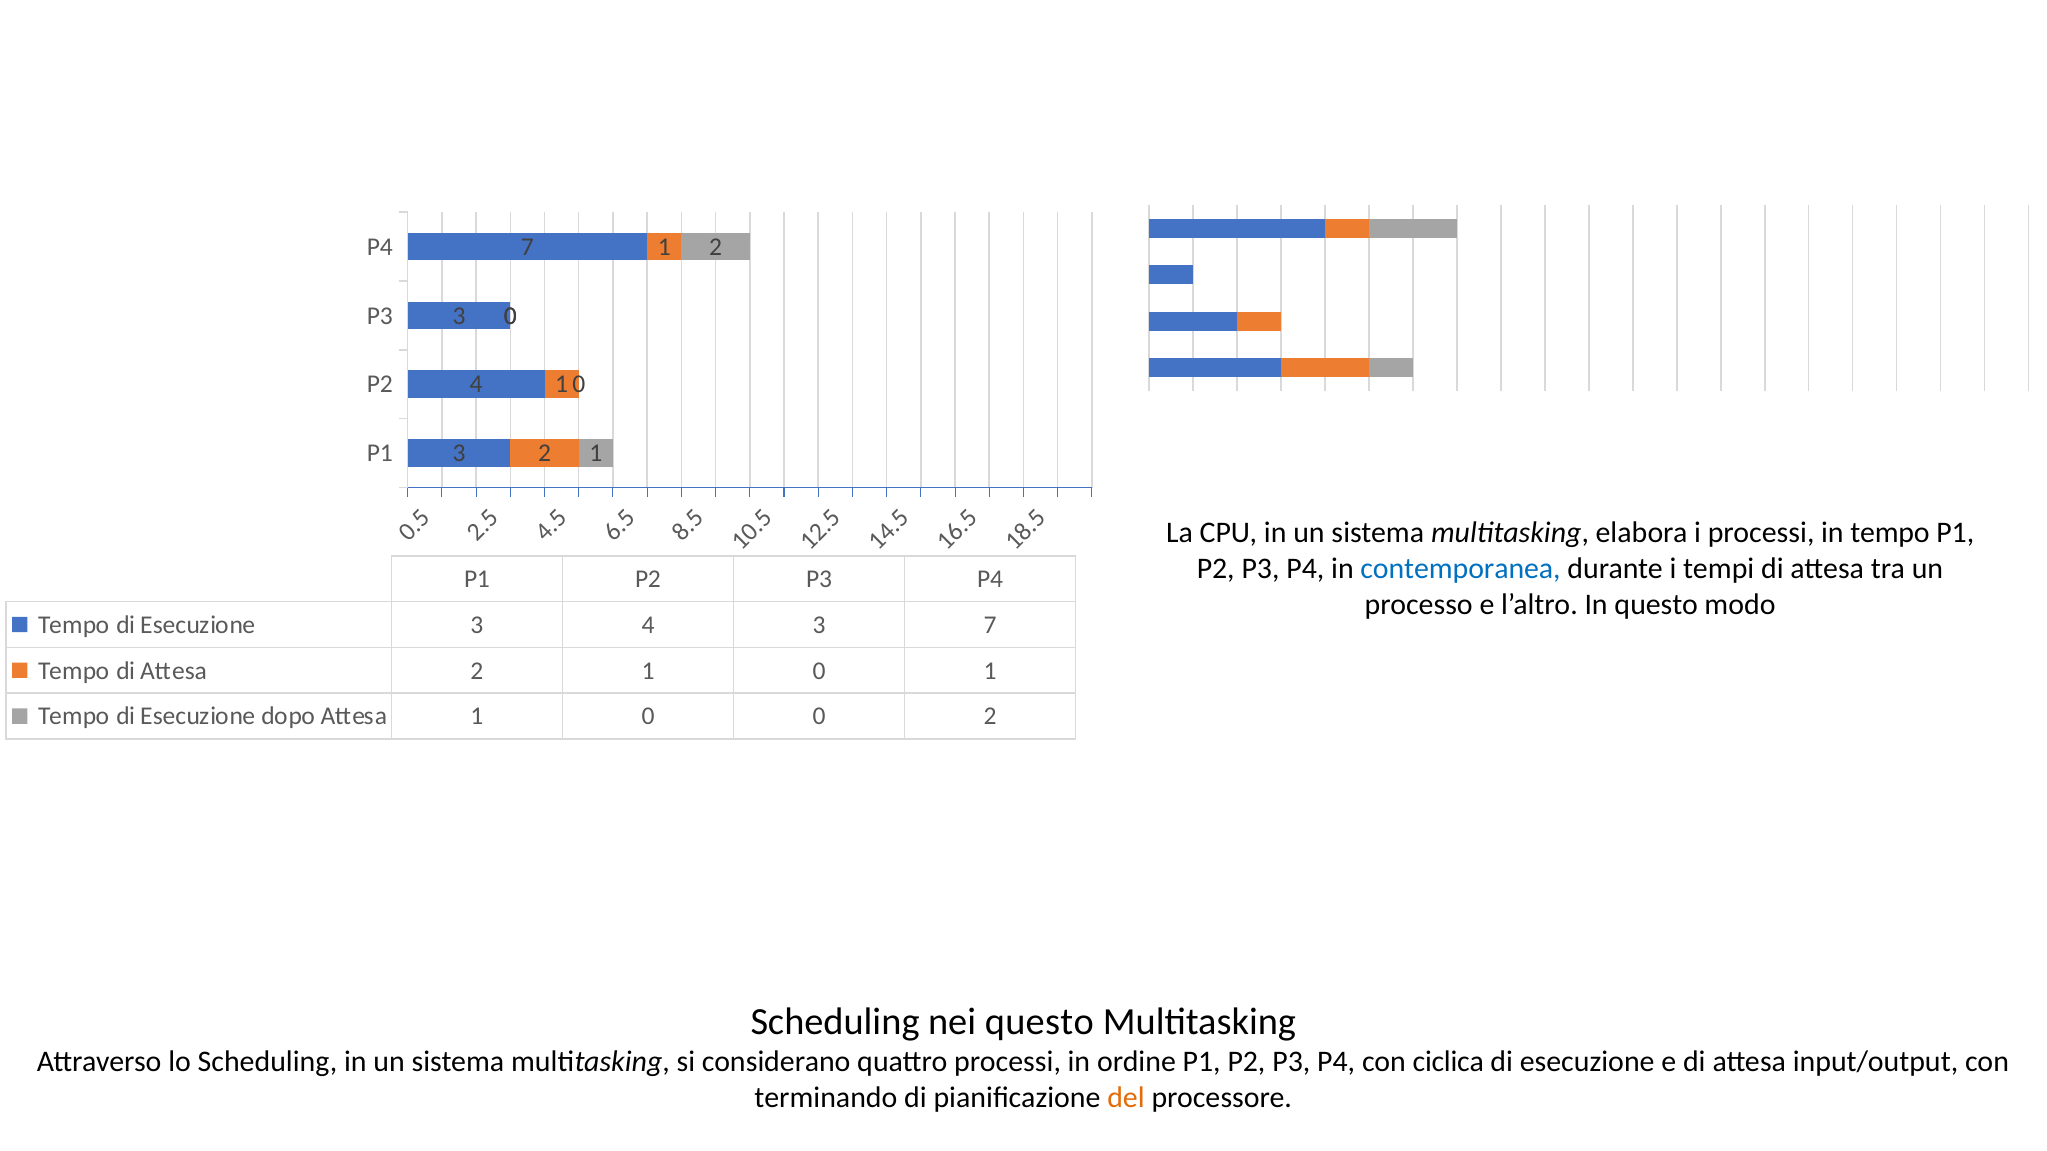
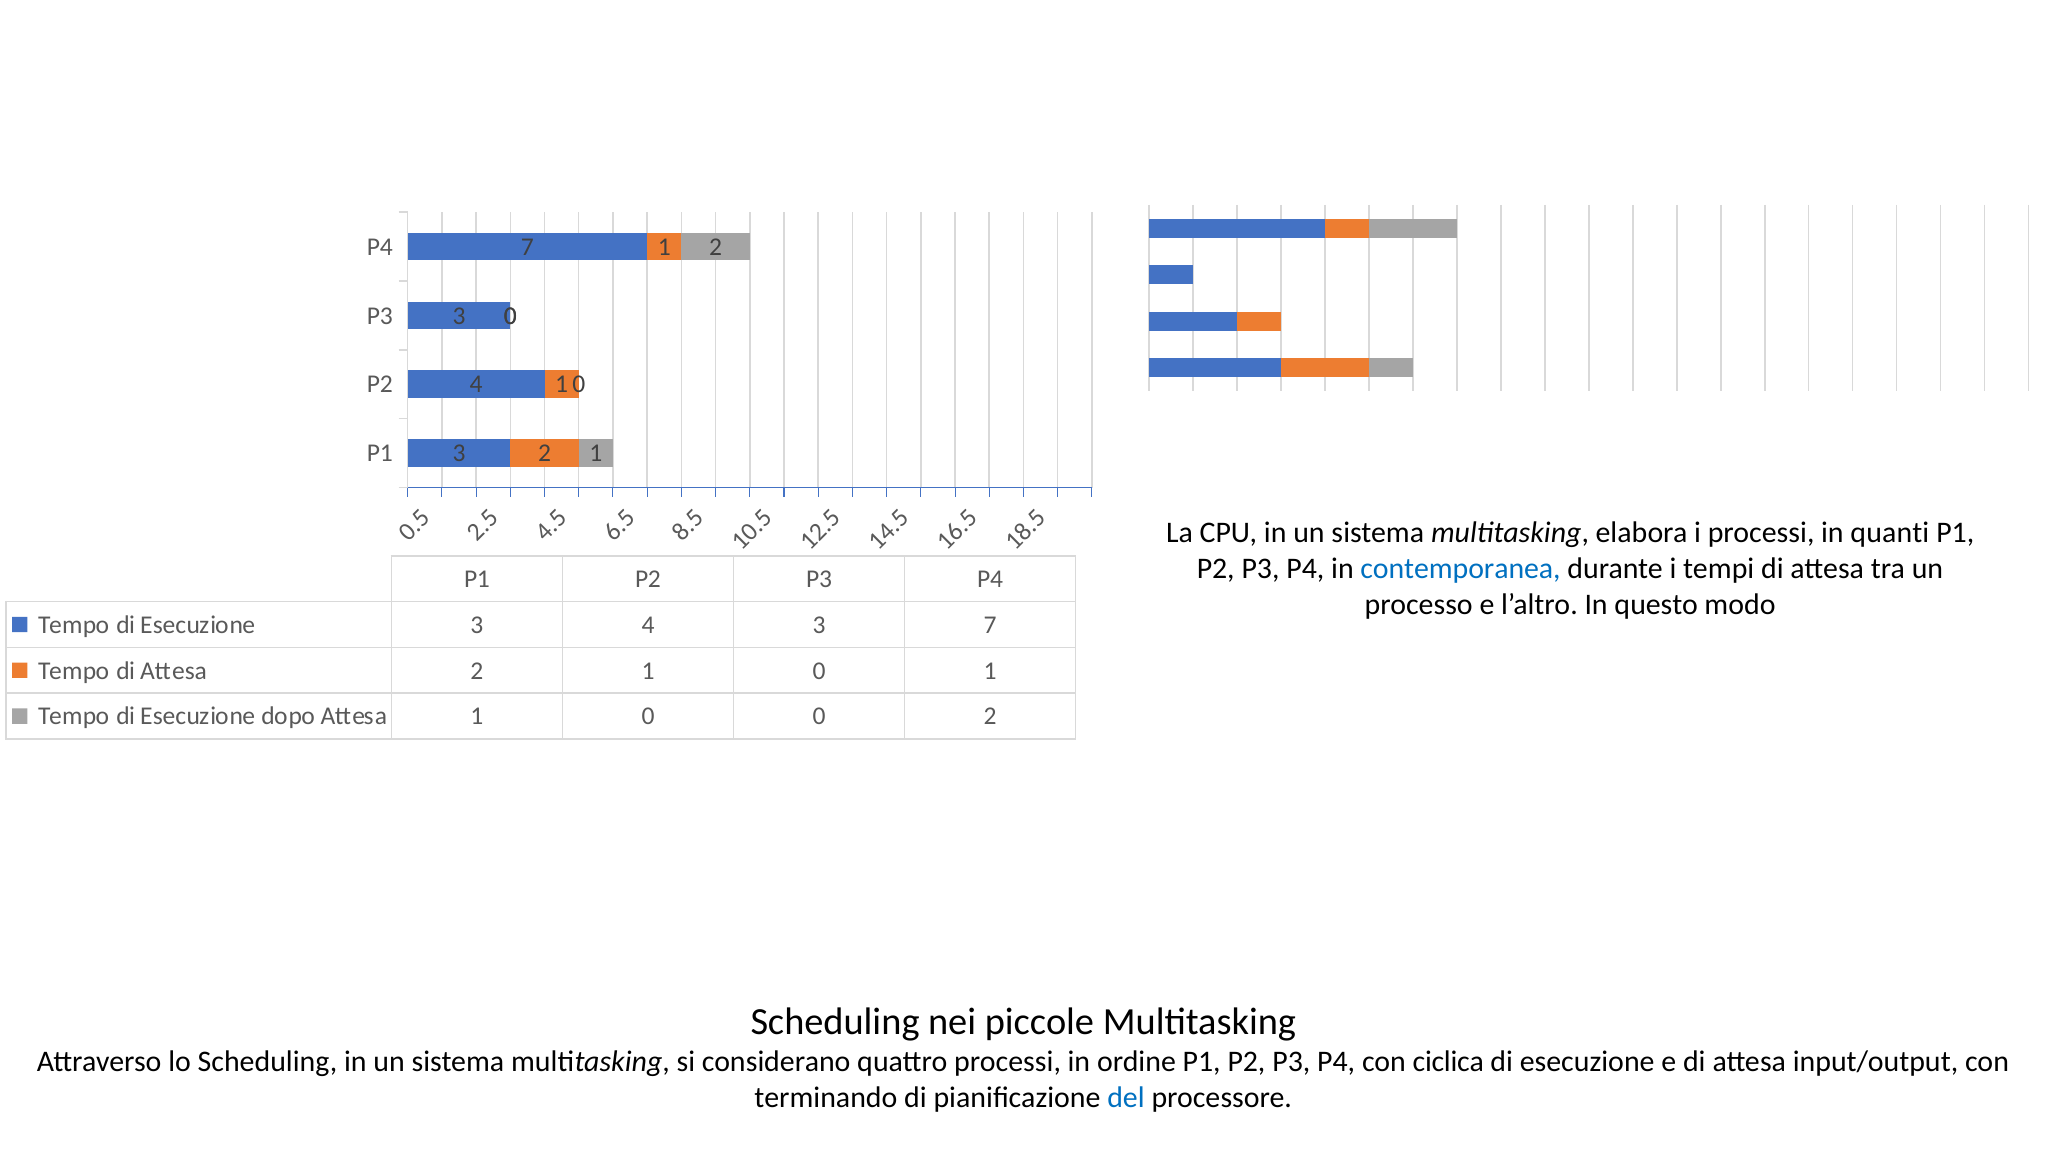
in tempo: tempo -> quanti (1890, 533)
nei questo: questo -> piccole (1039, 1022)
del colour: orange -> blue (1126, 1098)
